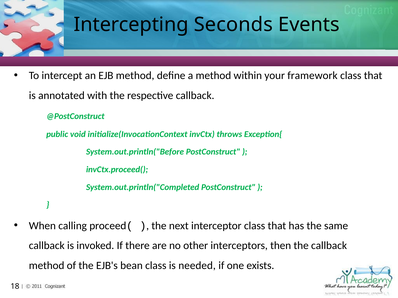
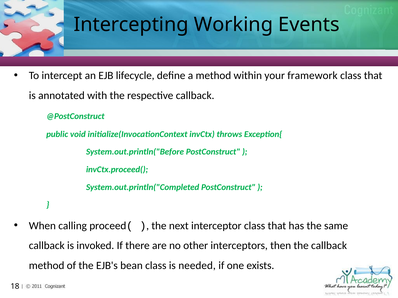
Seconds: Seconds -> Working (233, 25)
EJB method: method -> lifecycle (135, 76)
